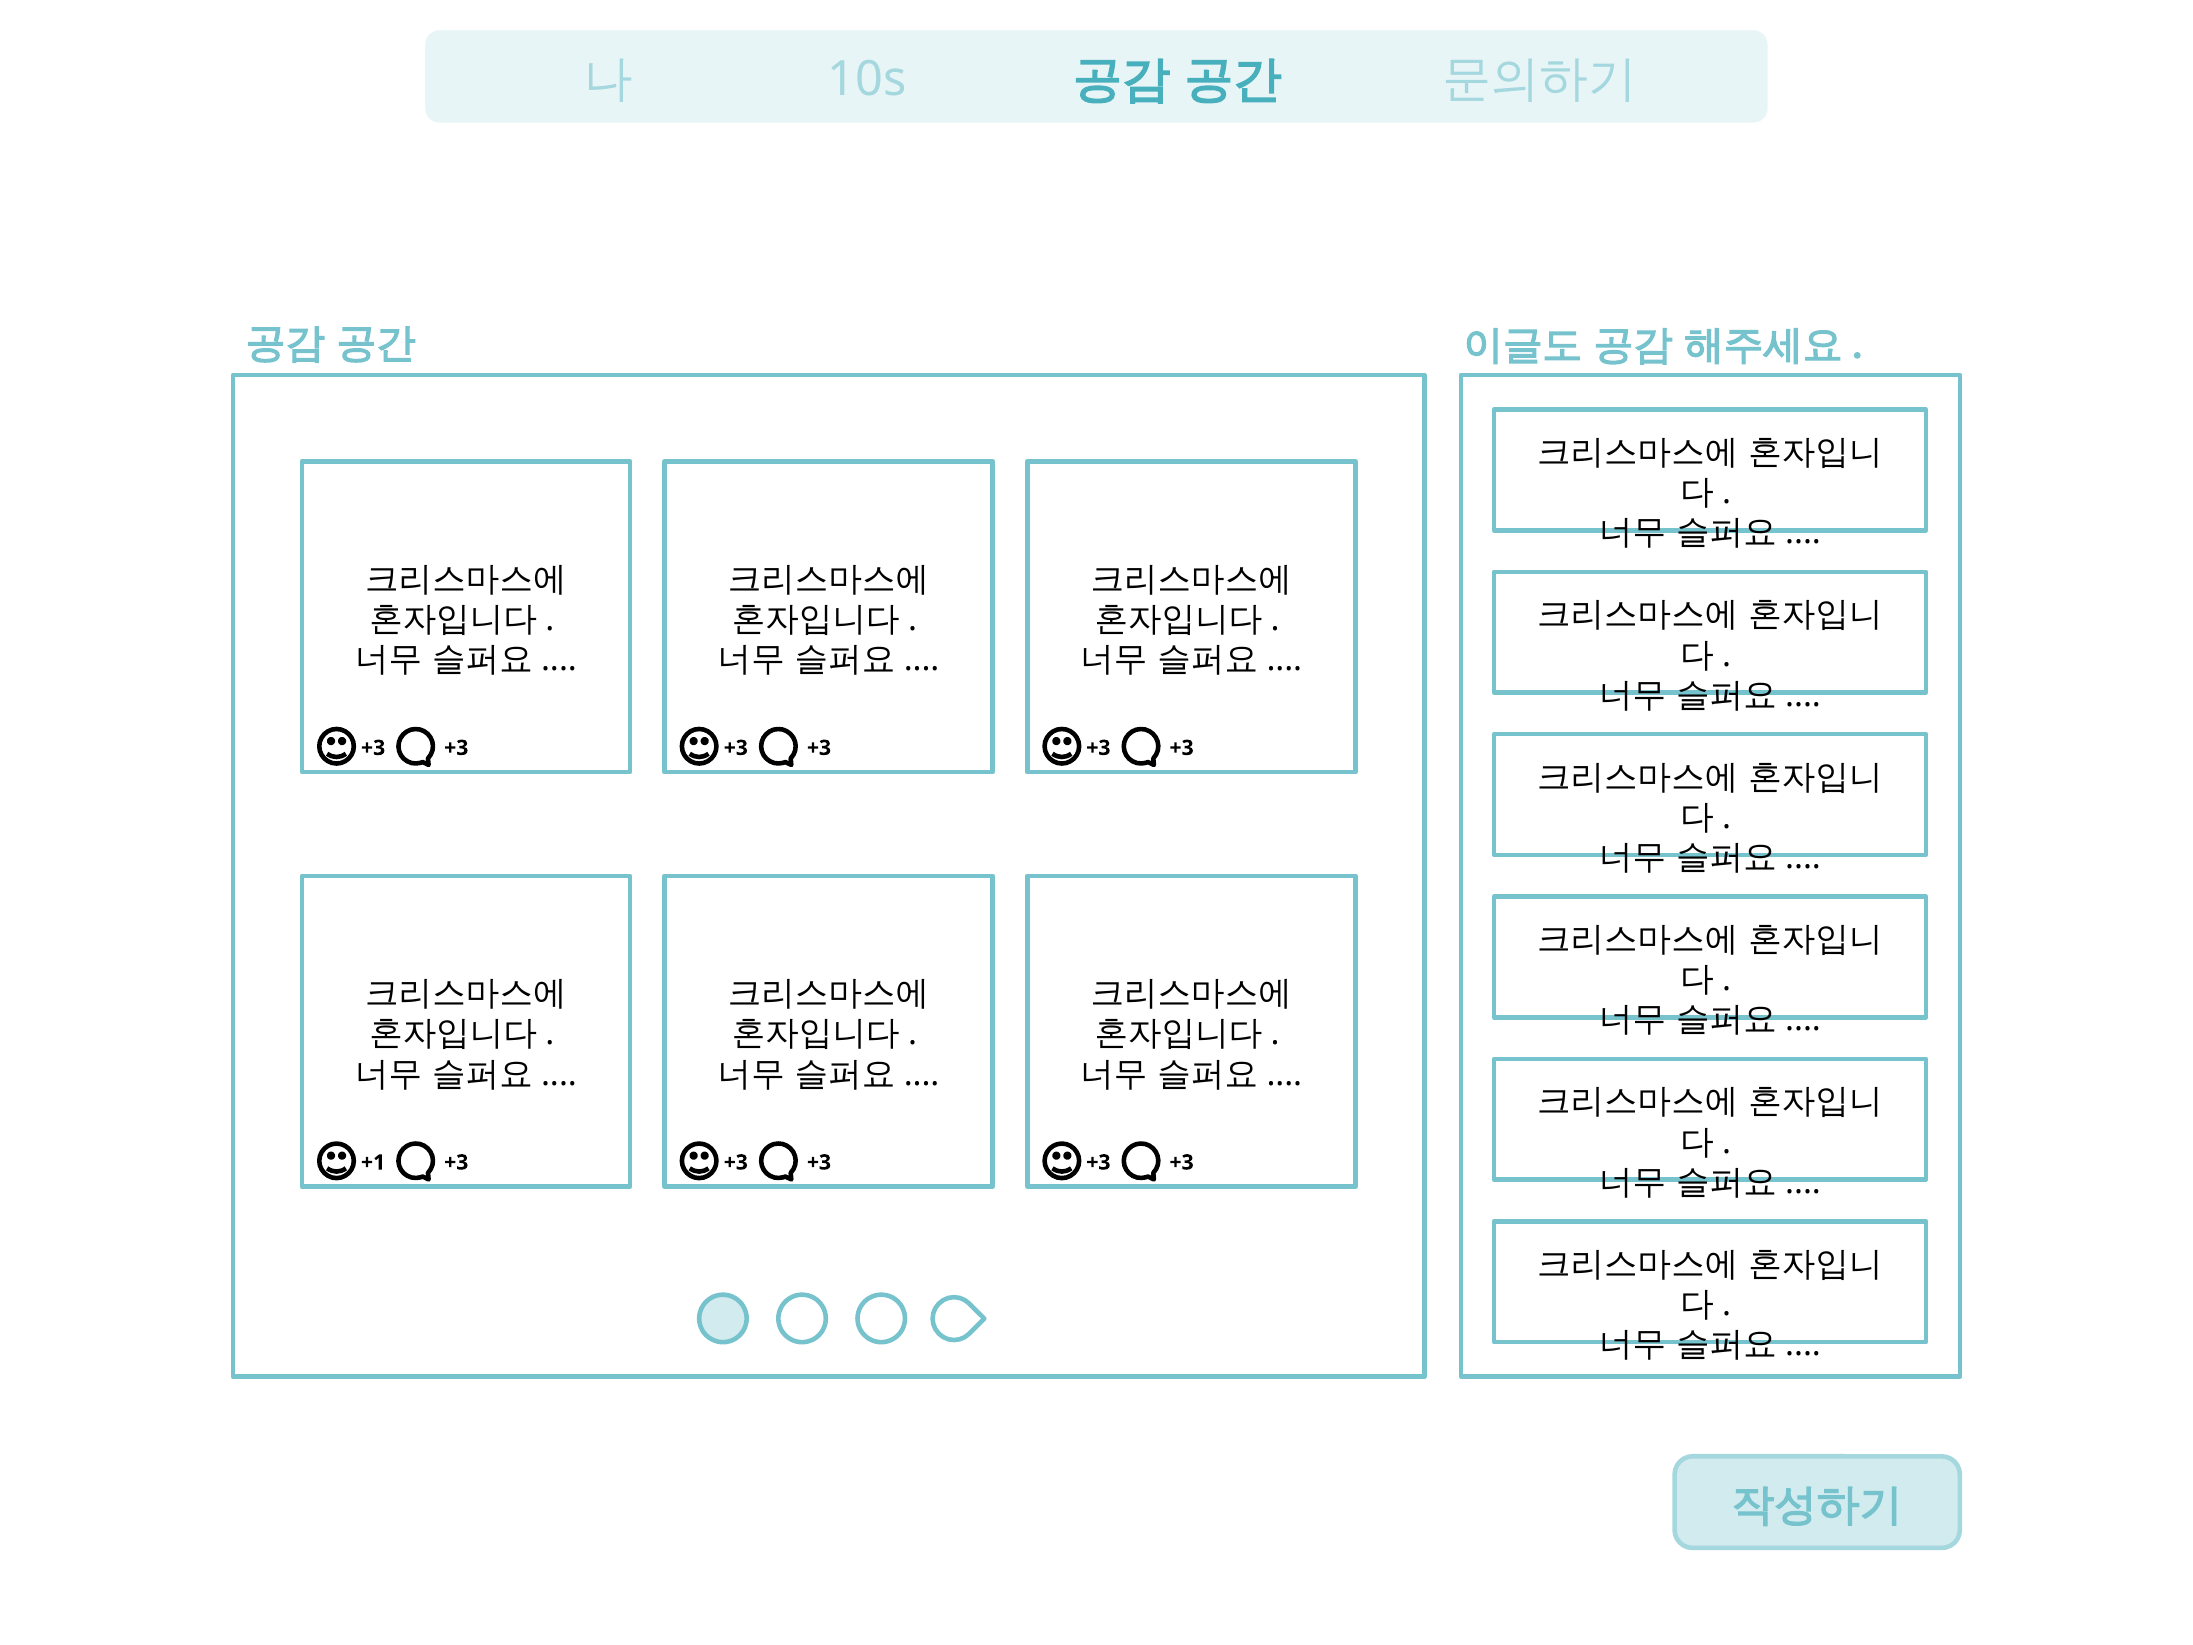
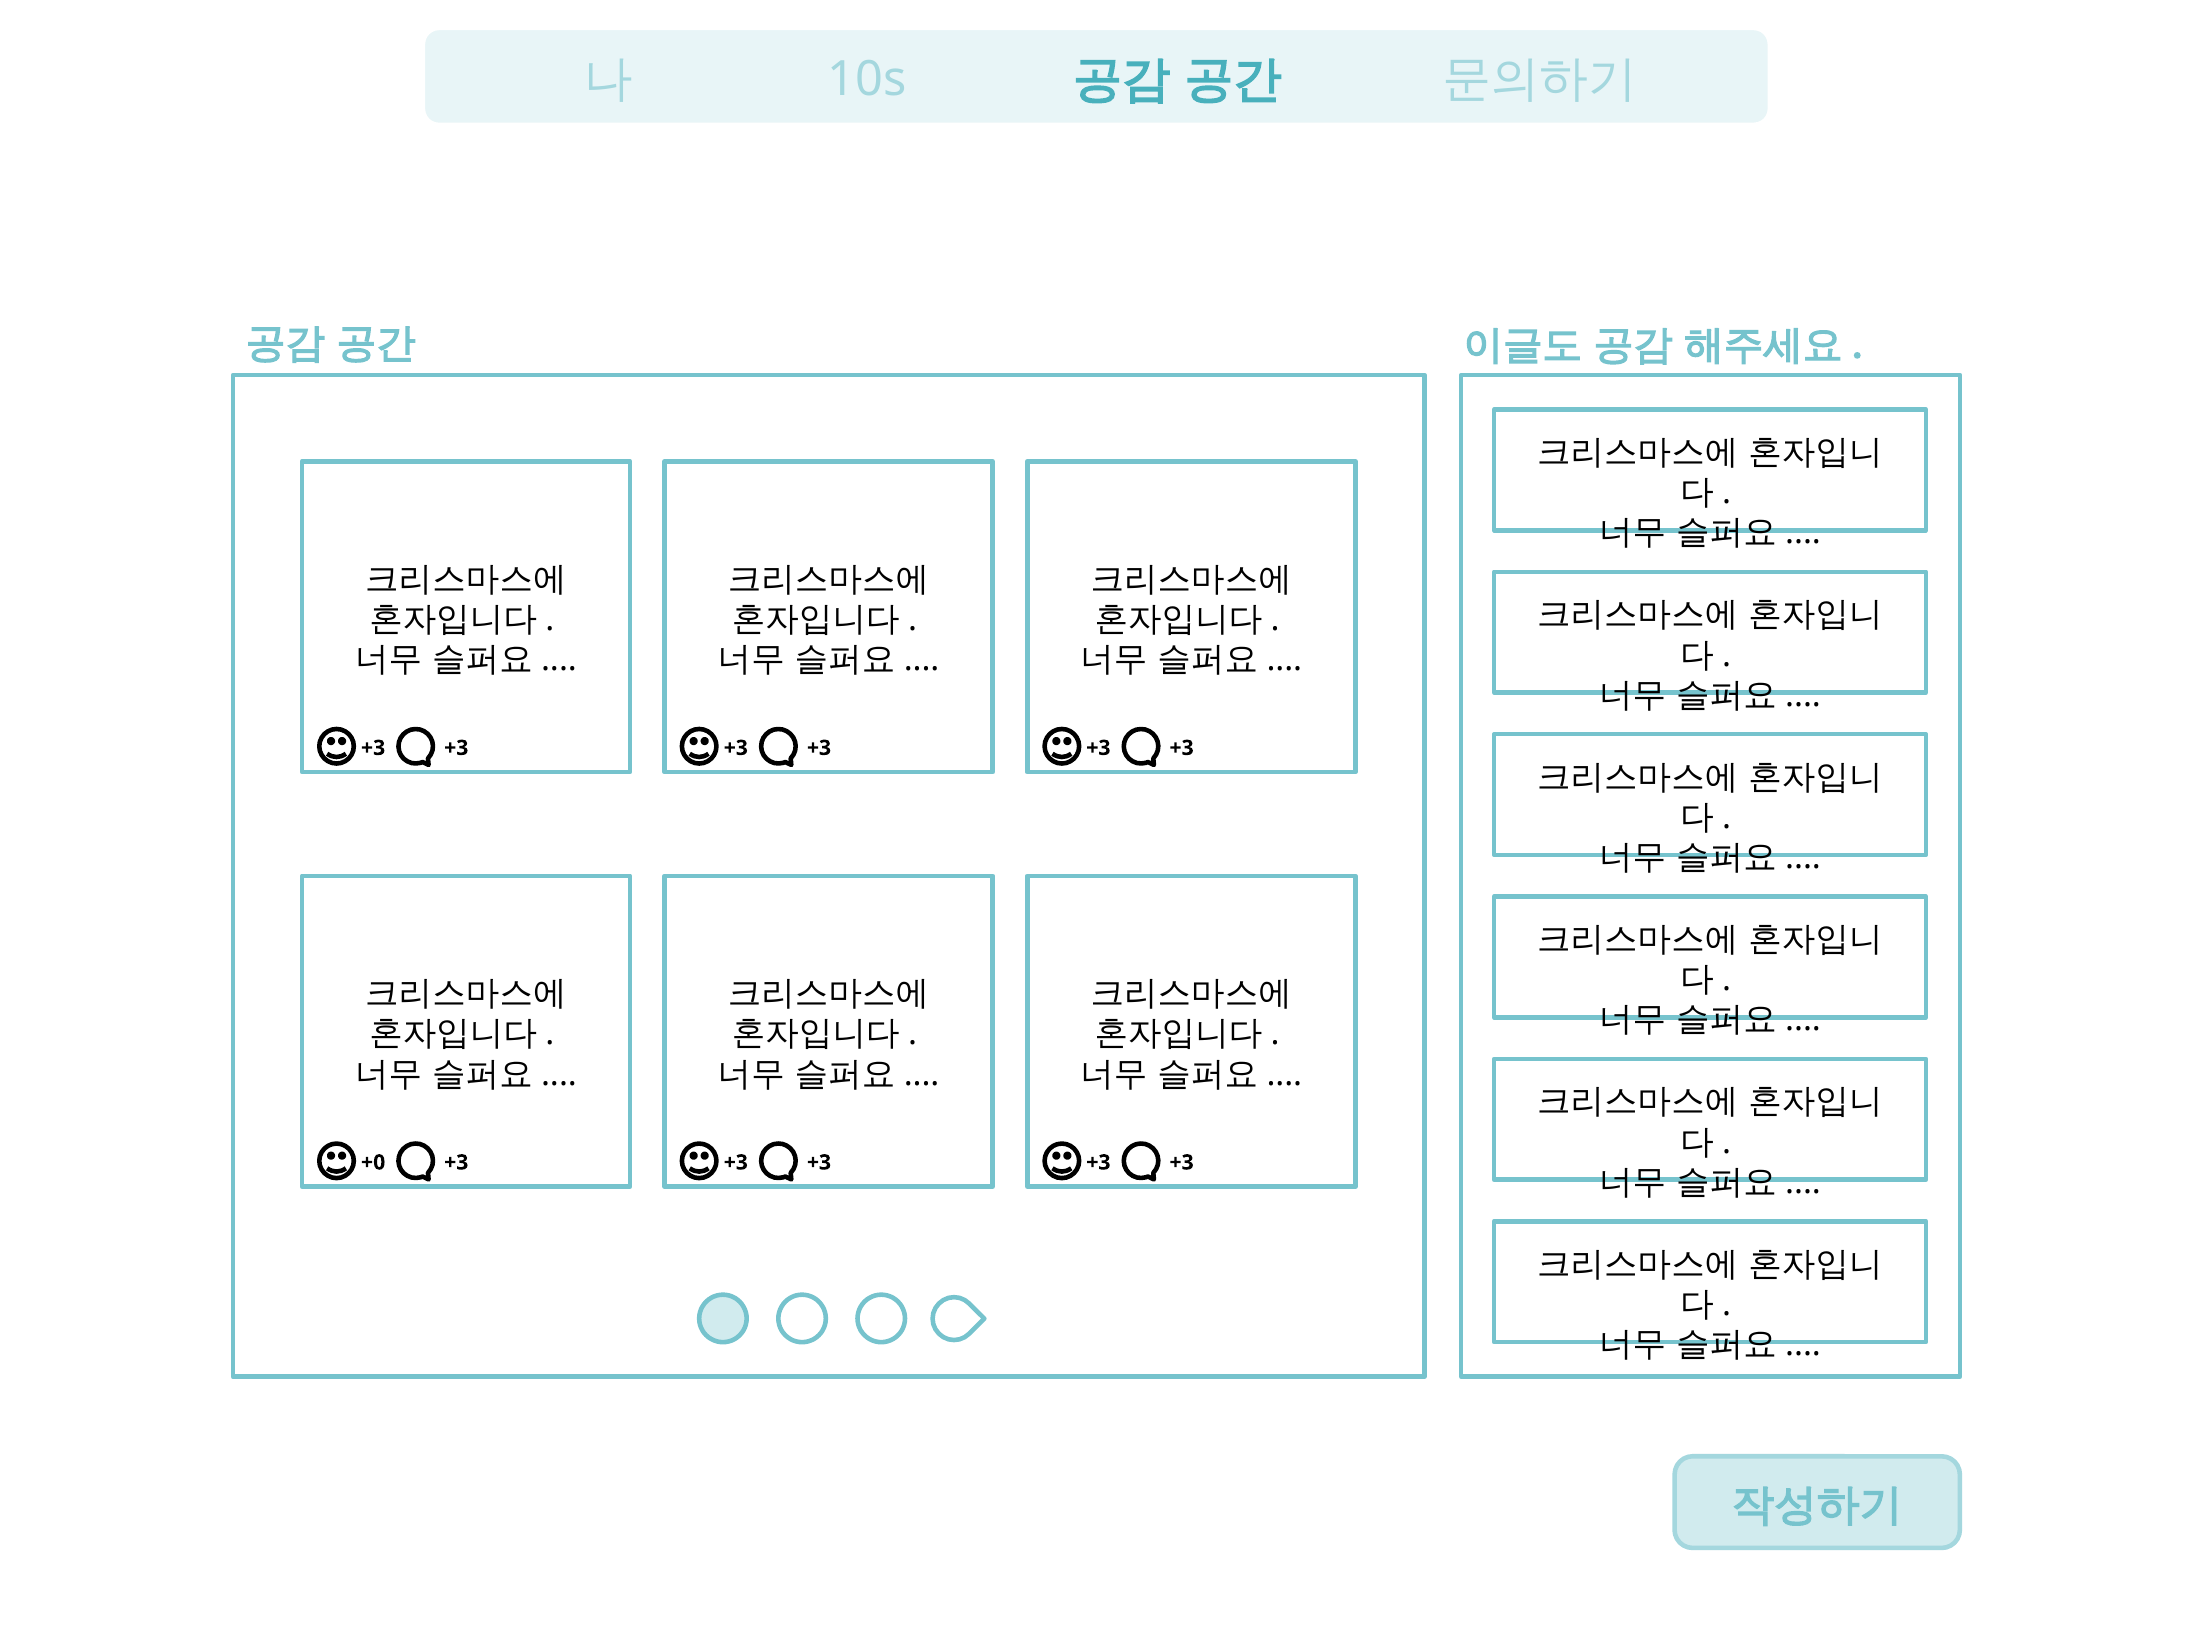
+1: +1 -> +0 (373, 1162)
